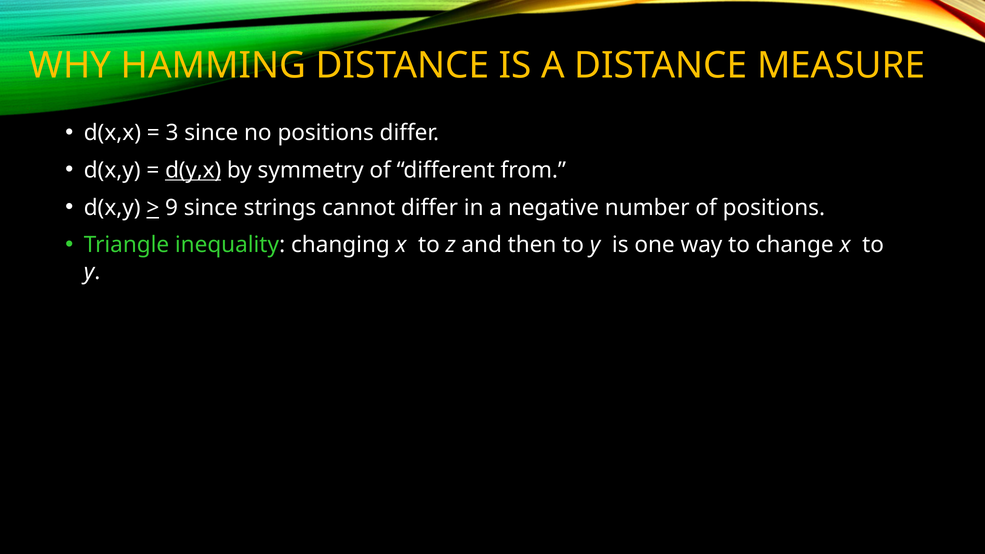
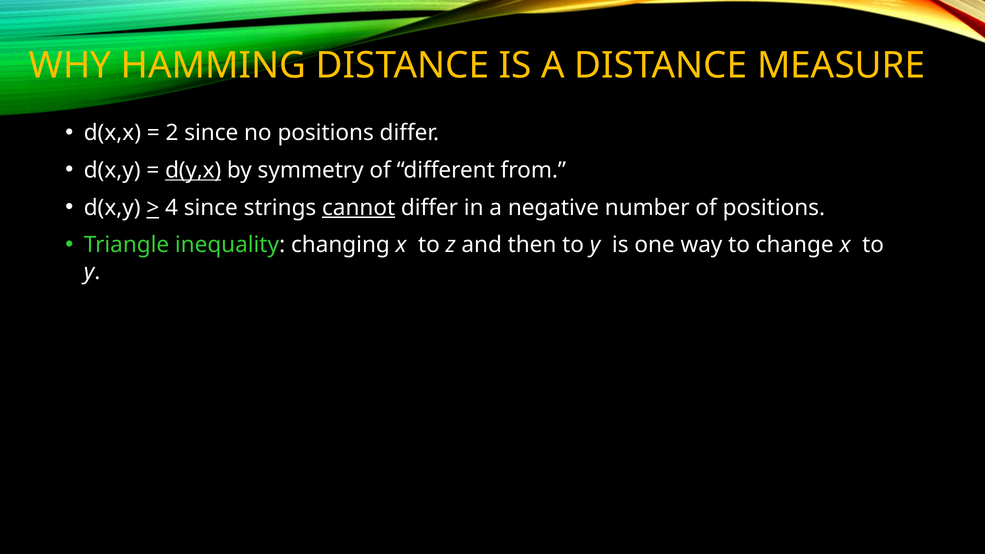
3: 3 -> 2 (172, 133)
9: 9 -> 4 (172, 208)
cannot underline: none -> present (359, 208)
